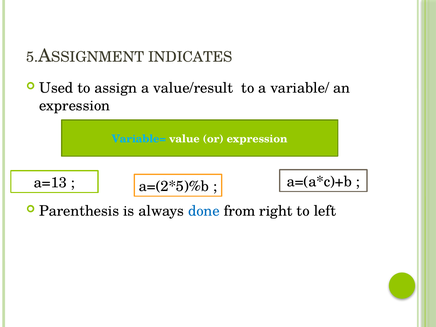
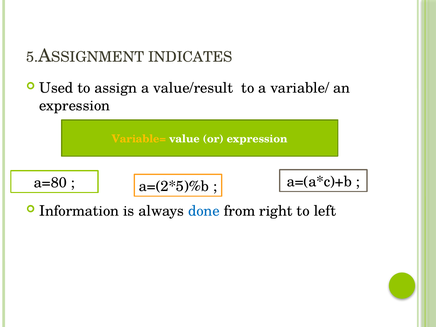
Variable= colour: light blue -> yellow (139, 139)
a=13: a=13 -> a=80 (50, 183)
Parenthesis: Parenthesis -> Information (79, 211)
